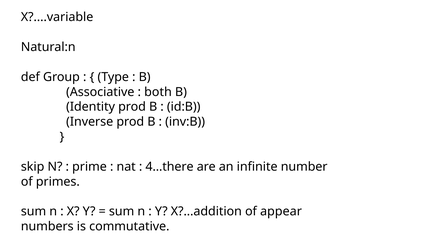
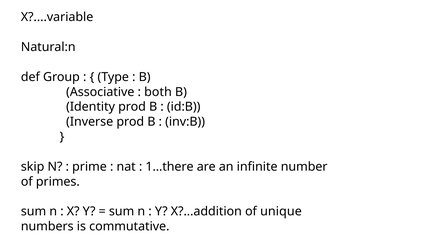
4…there: 4…there -> 1…there (170, 167)
appear: appear -> unique (281, 212)
